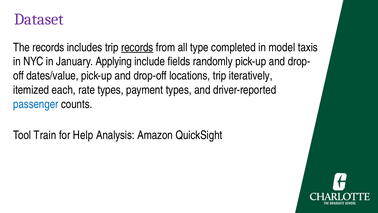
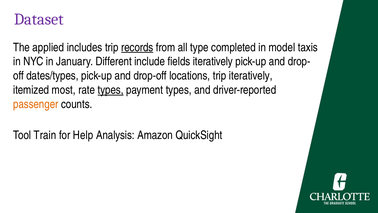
The records: records -> applied (48, 47)
Applying: Applying -> Different (114, 61)
fields randomly: randomly -> iteratively (213, 61)
dates/value: dates/value -> dates/types (52, 76)
each: each -> most (64, 90)
types underline: none -> present (111, 90)
passenger colour: blue -> orange (36, 104)
